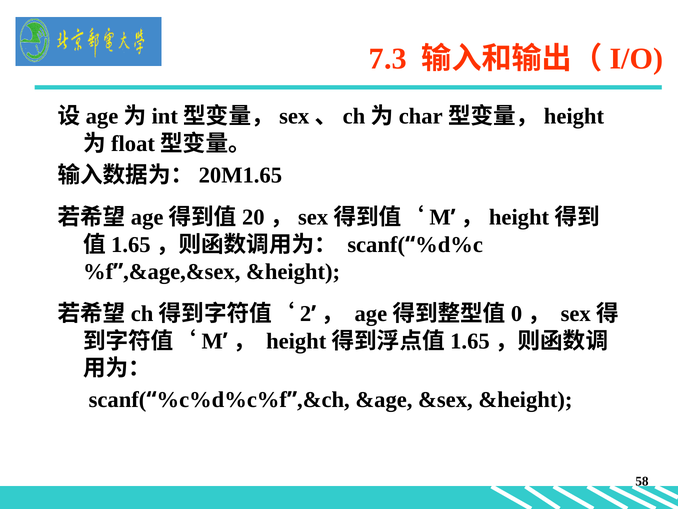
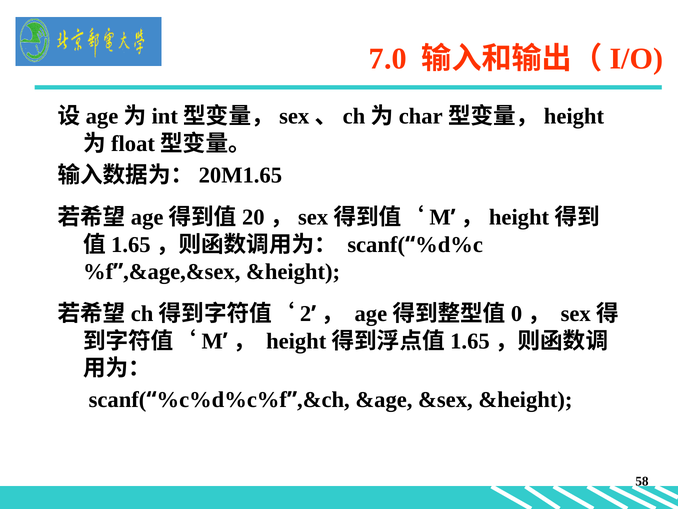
7.3: 7.3 -> 7.0 (388, 59)
